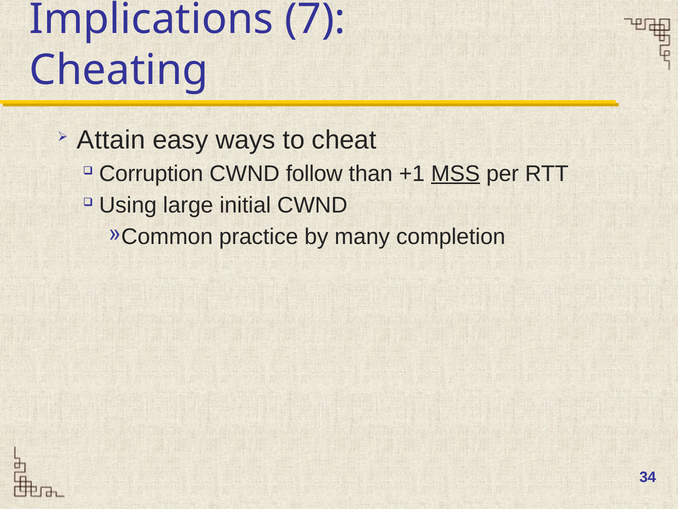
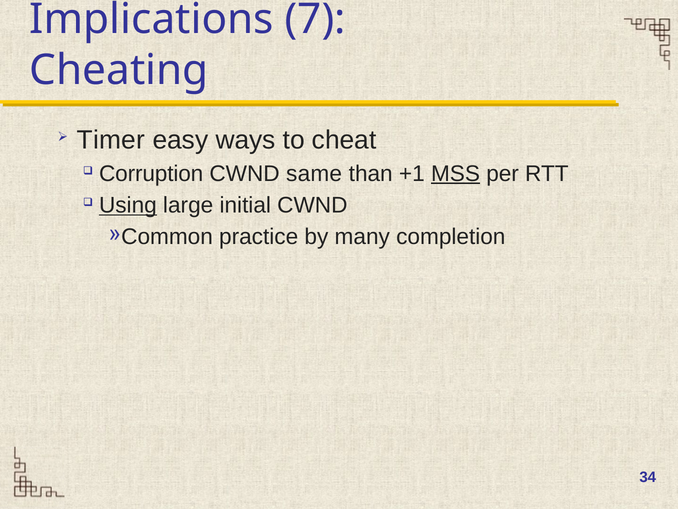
Attain: Attain -> Timer (111, 140)
follow: follow -> same (314, 173)
Using underline: none -> present (128, 205)
